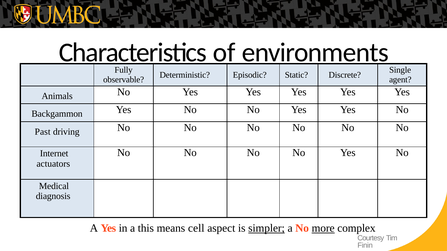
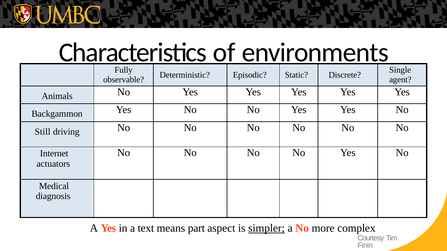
Past: Past -> Still (43, 132)
this: this -> text (146, 229)
cell: cell -> part (196, 229)
more underline: present -> none (323, 229)
